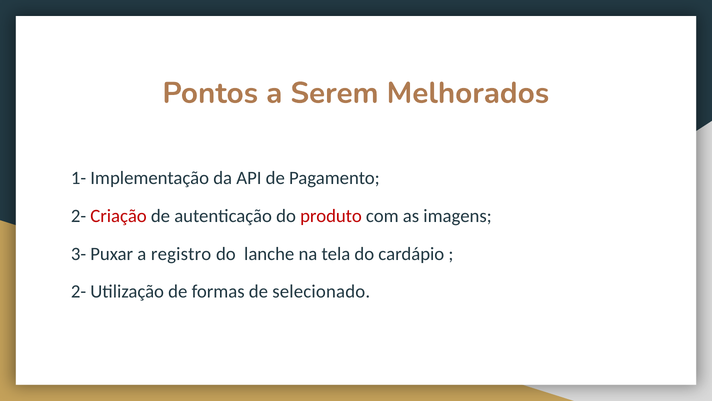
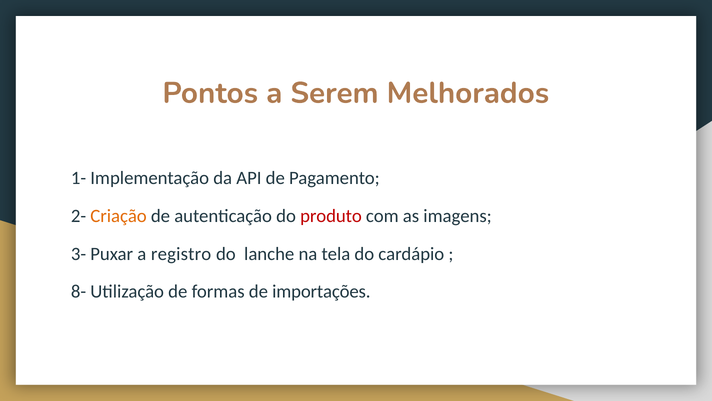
Criação colour: red -> orange (119, 216)
2-: 2- -> 8- (79, 291)
selecionado: selecionado -> importações (321, 291)
